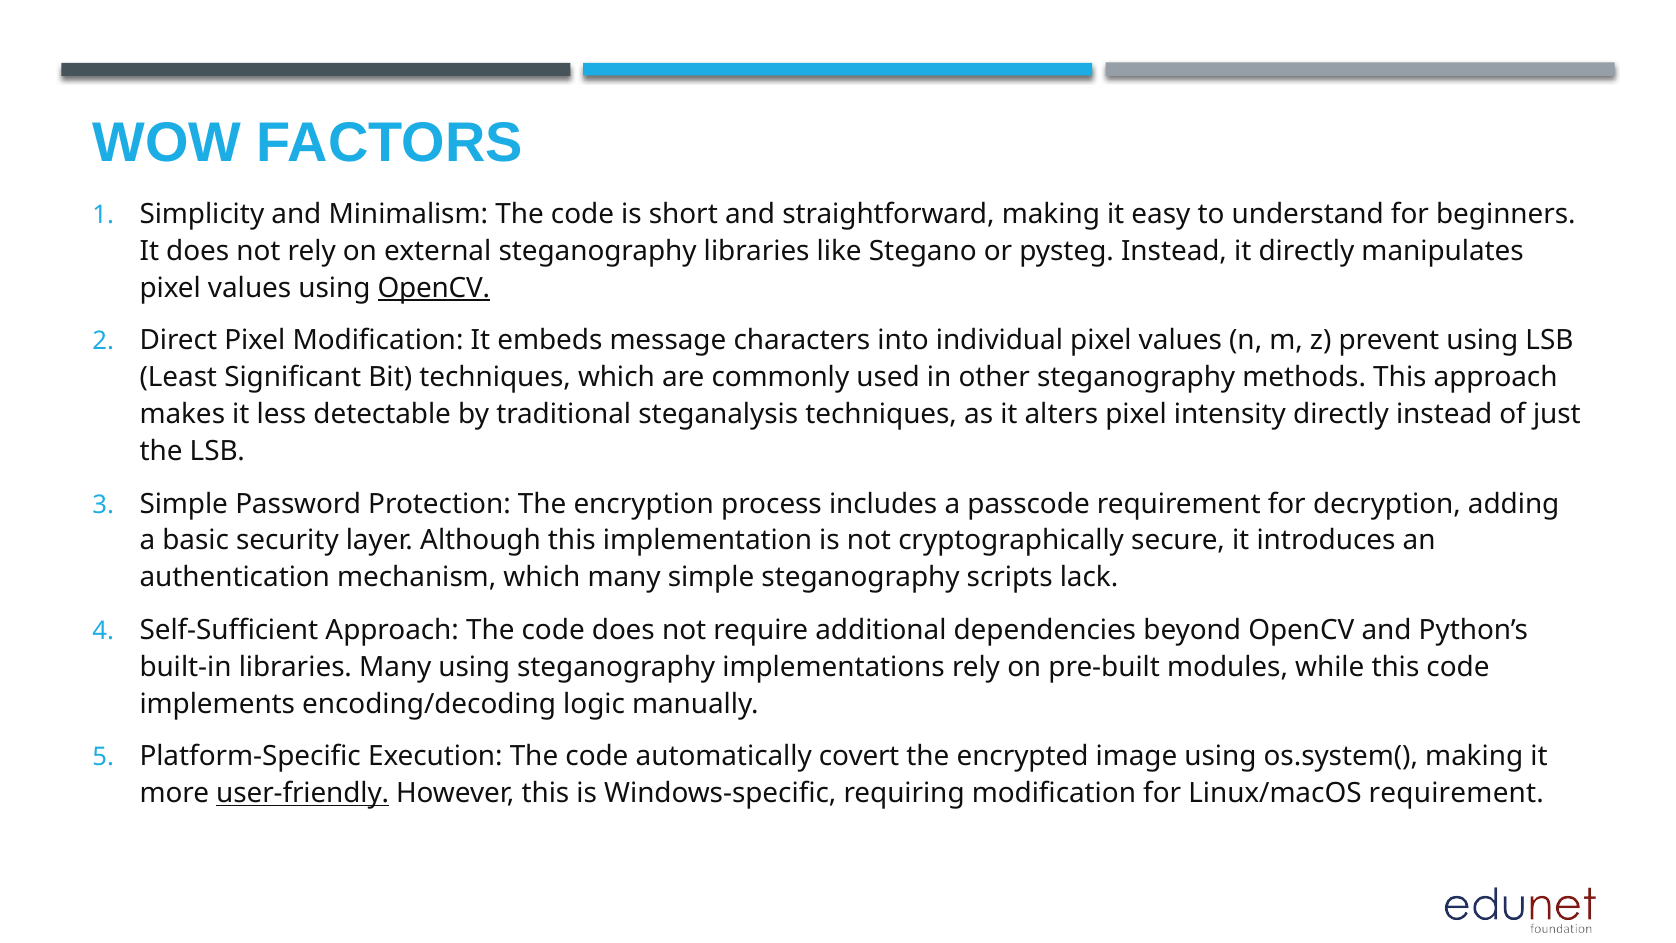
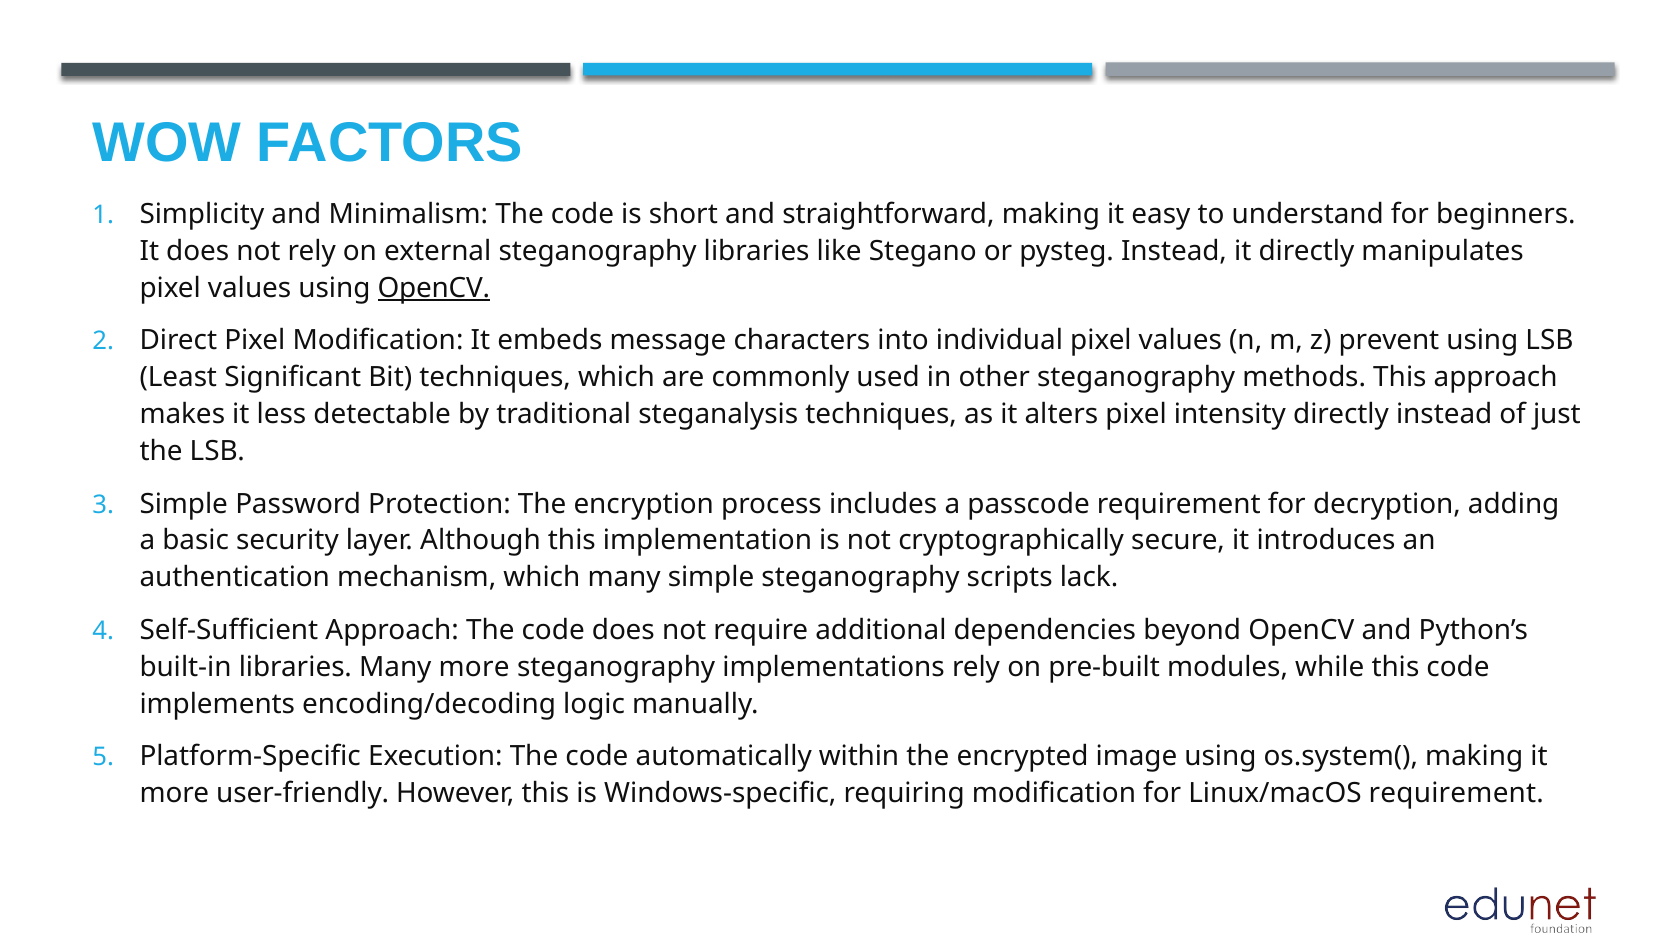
Many using: using -> more (474, 667)
covert: covert -> within (859, 757)
user-friendly underline: present -> none (303, 793)
